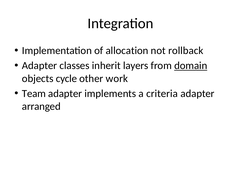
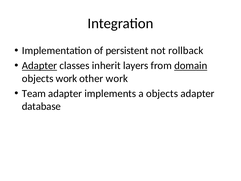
allocation: allocation -> persistent (127, 51)
Adapter underline: none -> present (40, 66)
objects cycle: cycle -> work (66, 78)
a criteria: criteria -> objects (162, 93)
arranged: arranged -> database (41, 106)
